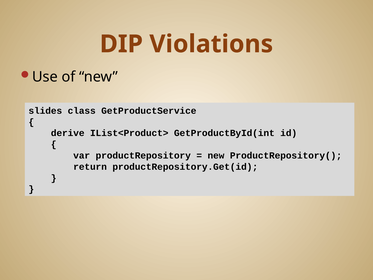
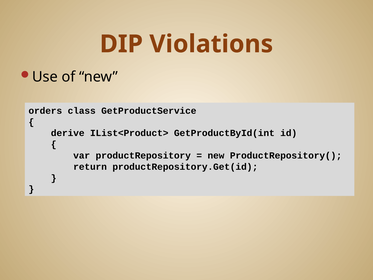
slides: slides -> orders (45, 111)
